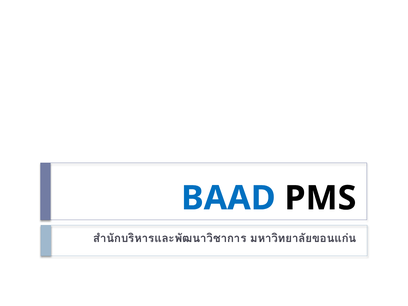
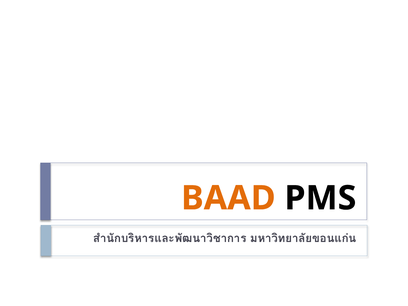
BAAD colour: blue -> orange (228, 198)
